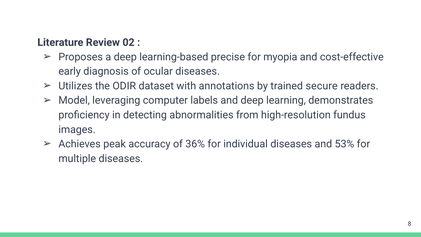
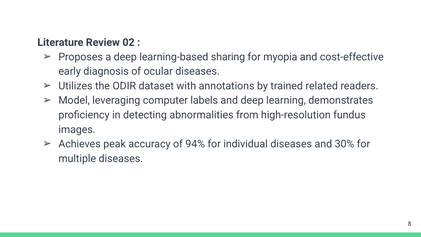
precise: precise -> sharing (228, 57)
secure: secure -> related (322, 86)
36%: 36% -> 94% (195, 144)
53%: 53% -> 30% (344, 144)
